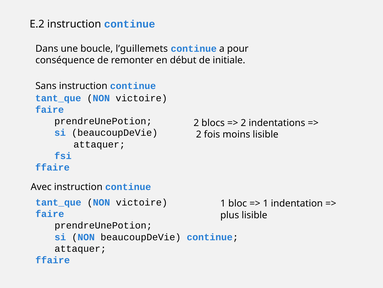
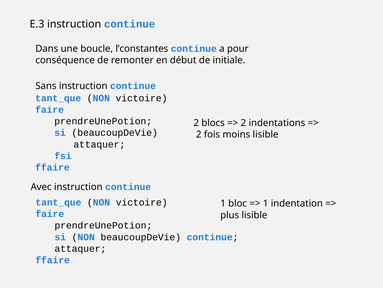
E.2: E.2 -> E.3 (37, 24)
l’guillemets: l’guillemets -> l’constantes (142, 49)
